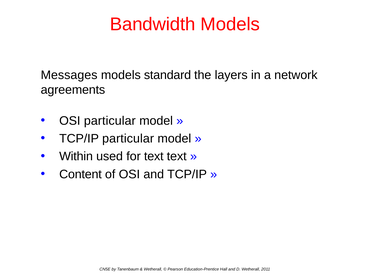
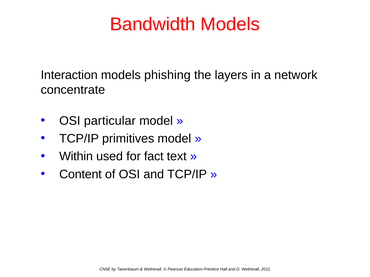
Messages: Messages -> Interaction (69, 75)
standard: standard -> phishing (167, 75)
agreements: agreements -> concentrate (73, 90)
TCP/IP particular: particular -> primitives (128, 139)
for text: text -> fact (154, 157)
